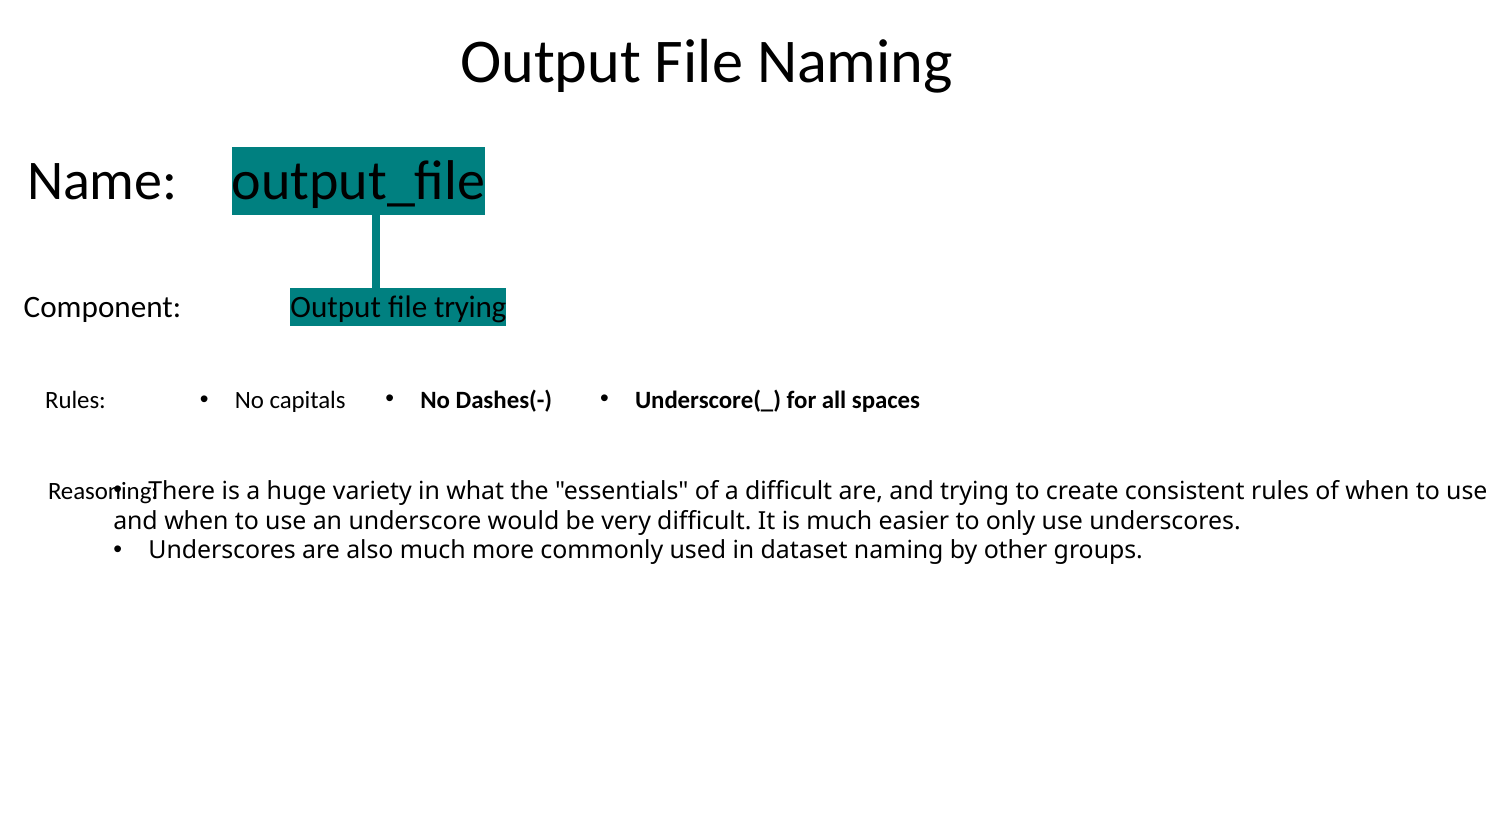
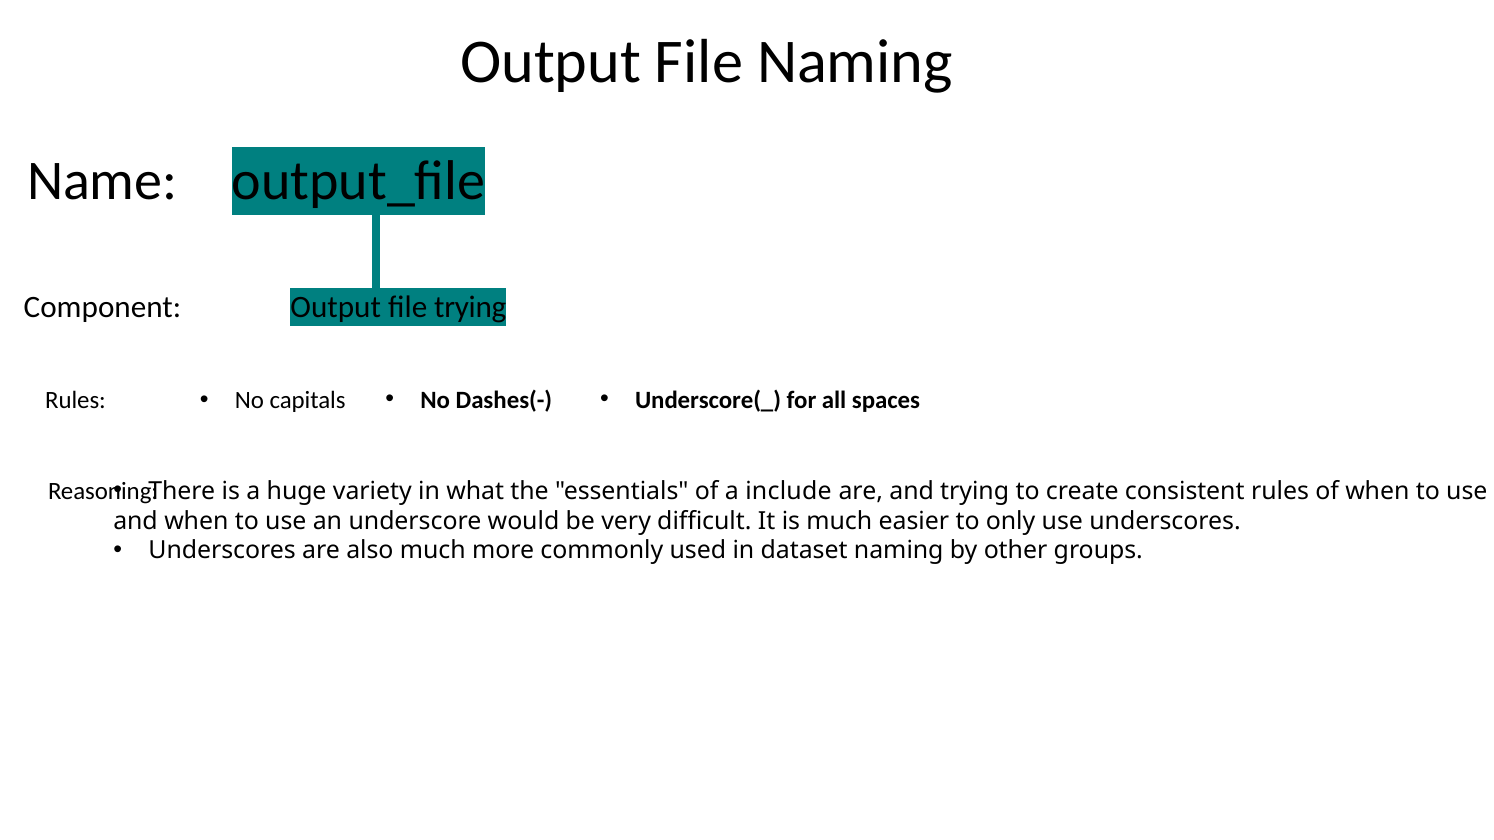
a difficult: difficult -> include (788, 491)
